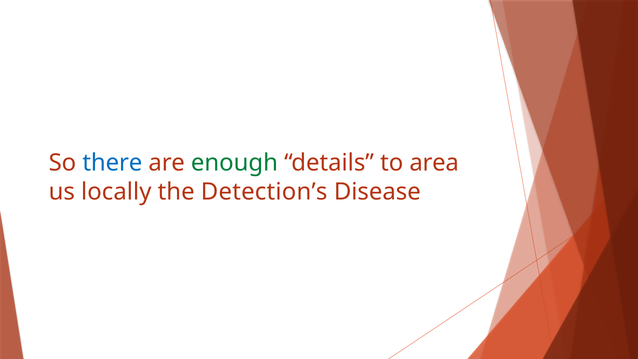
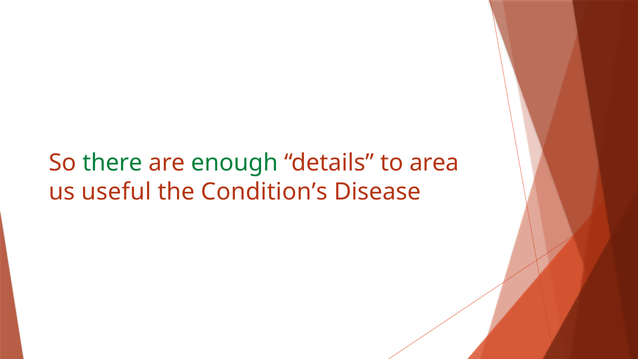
there colour: blue -> green (112, 163)
locally: locally -> useful (116, 192)
Detection’s: Detection’s -> Condition’s (264, 192)
